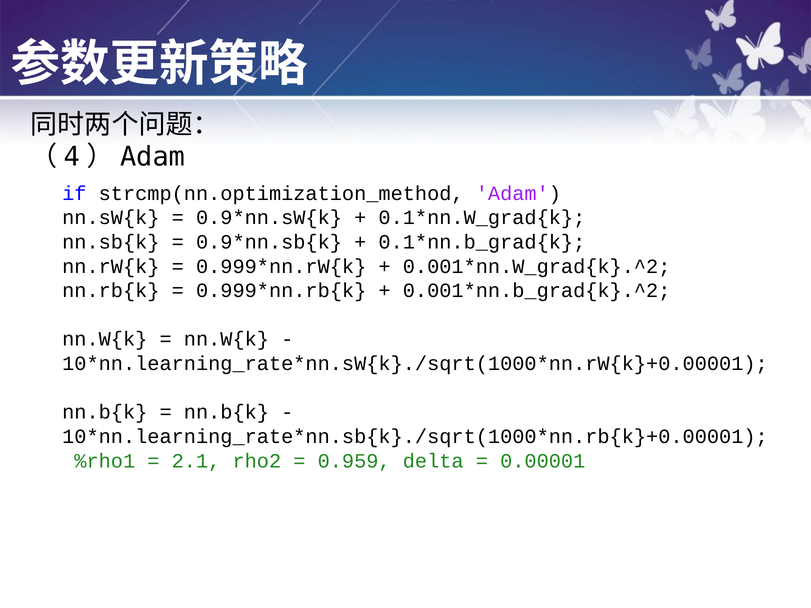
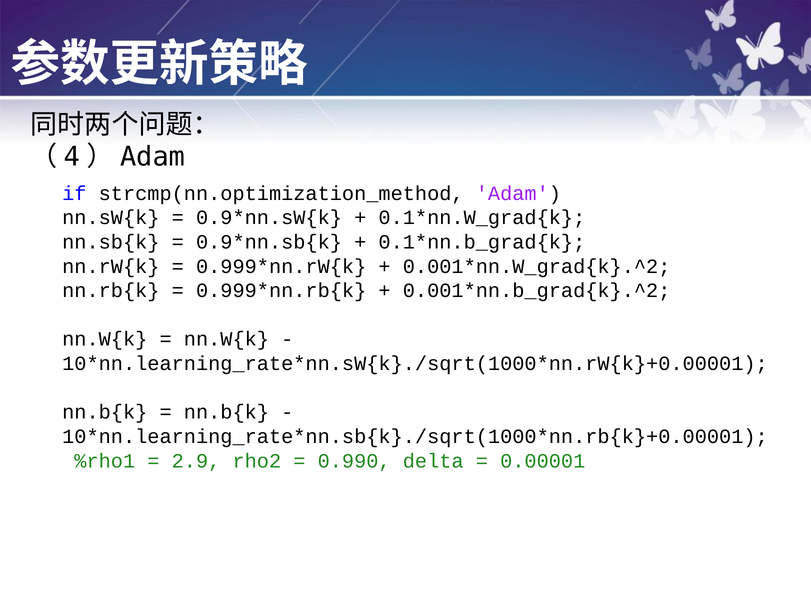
2.1: 2.1 -> 2.9 (196, 461)
0.959: 0.959 -> 0.990 (354, 461)
